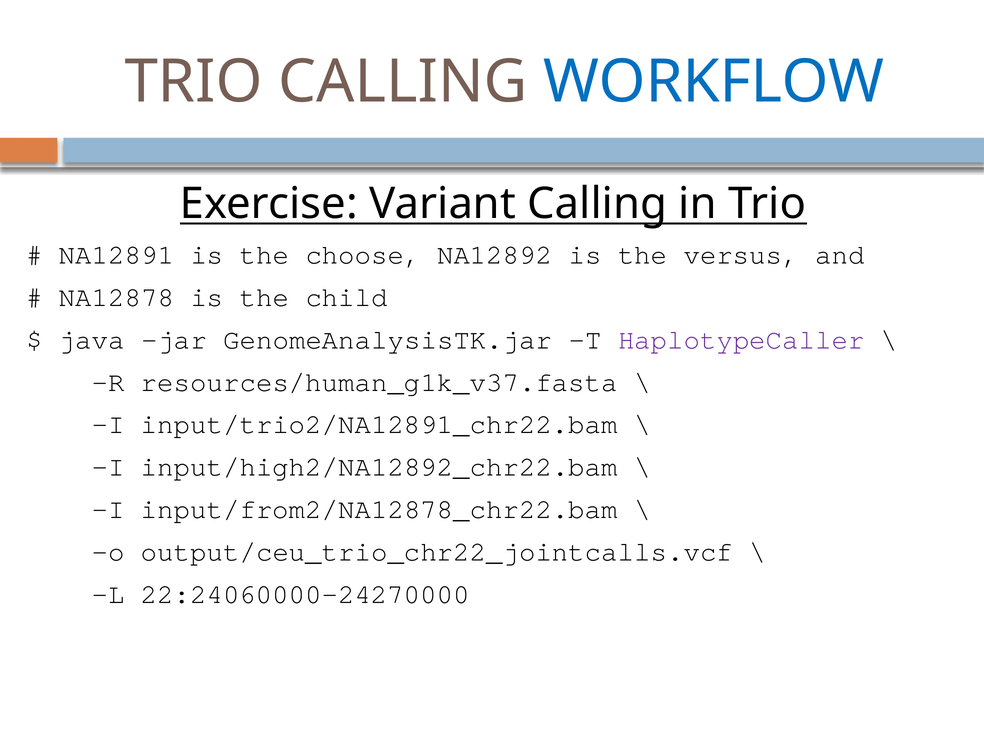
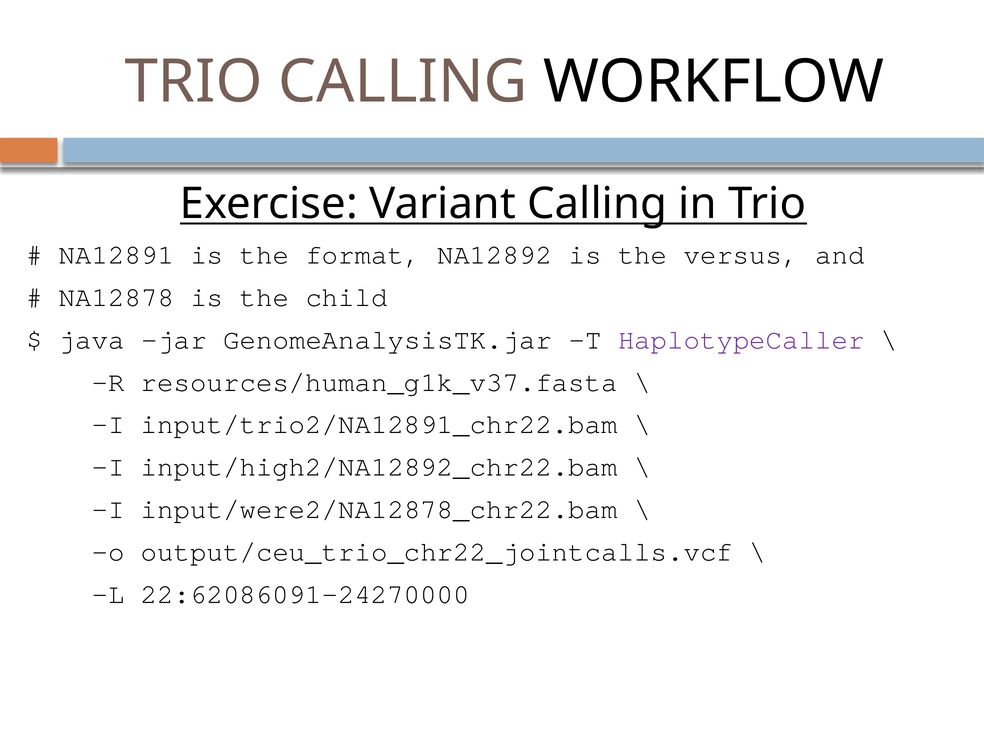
WORKFLOW colour: blue -> black (714, 82)
choose: choose -> format (363, 255)
input/from2/NA12878_chr22.bam: input/from2/NA12878_chr22.bam -> input/were2/NA12878_chr22.bam (379, 509)
22:24060000-24270000: 22:24060000-24270000 -> 22:62086091-24270000 (305, 594)
